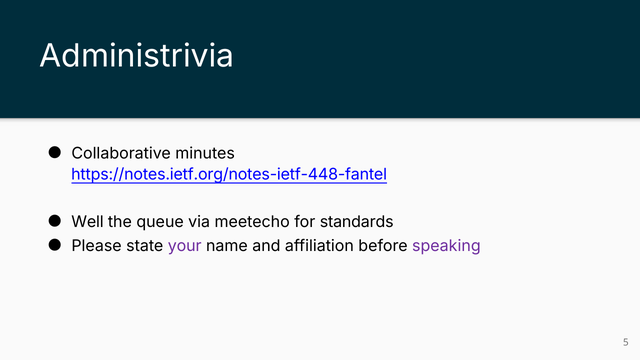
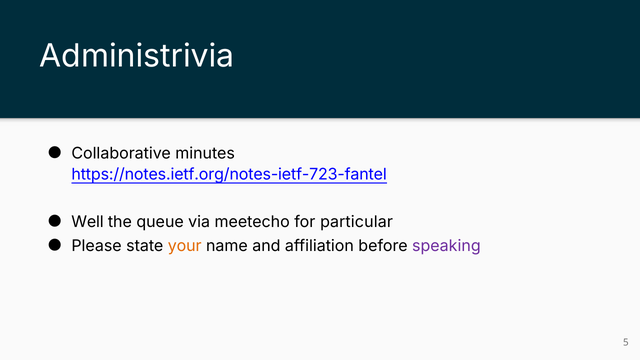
https://notes.ietf.org/notes-ietf-448-fantel: https://notes.ietf.org/notes-ietf-448-fantel -> https://notes.ietf.org/notes-ietf-723-fantel (229, 174)
standards: standards -> particular (357, 222)
your colour: purple -> orange (185, 246)
